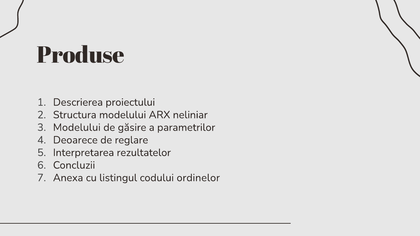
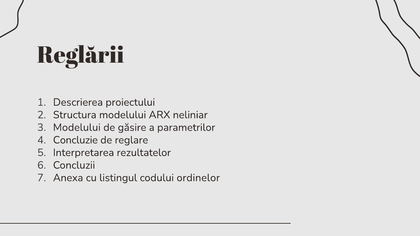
Produse: Produse -> Reglării (81, 55)
Deoarece: Deoarece -> Concluzie (75, 140)
